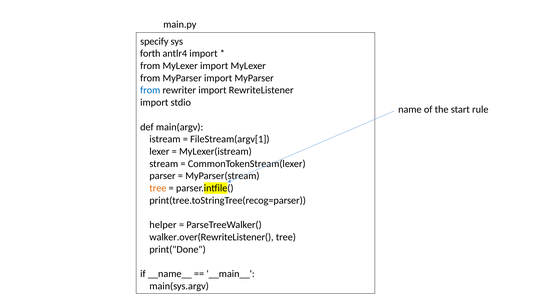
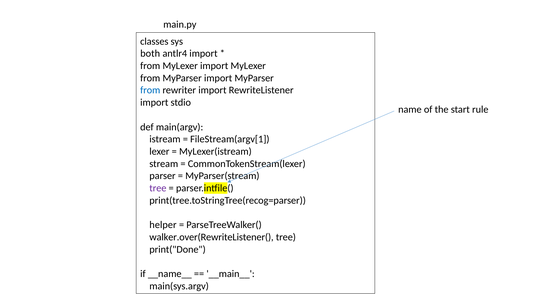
specify: specify -> classes (154, 41)
forth: forth -> both (150, 54)
tree colour: orange -> purple (158, 188)
